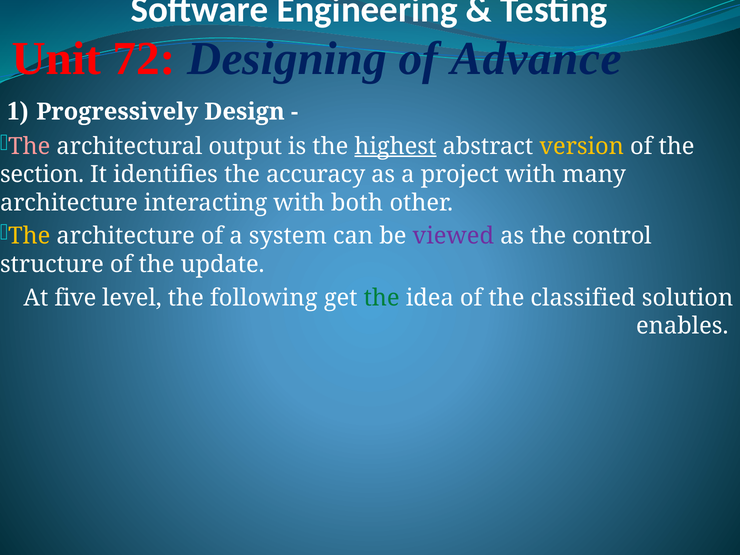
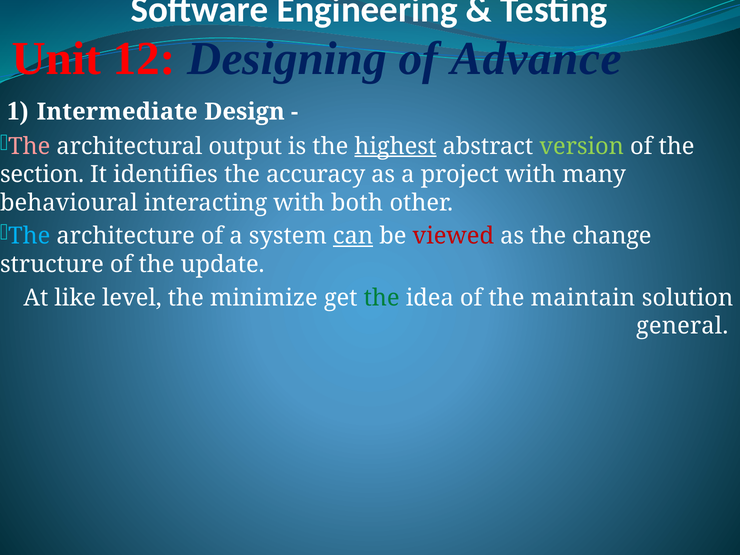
72: 72 -> 12 (144, 58)
Progressively: Progressively -> Intermediate (117, 112)
version colour: yellow -> light green (582, 146)
architecture: architecture -> behavioural (69, 203)
The colour: yellow -> light blue (29, 236)
can underline: none -> present (353, 236)
viewed colour: purple -> red (453, 236)
control: control -> change (612, 236)
five: five -> like (75, 298)
following: following -> minimize (264, 298)
classified: classified -> maintain (583, 298)
enables: enables -> general (682, 326)
